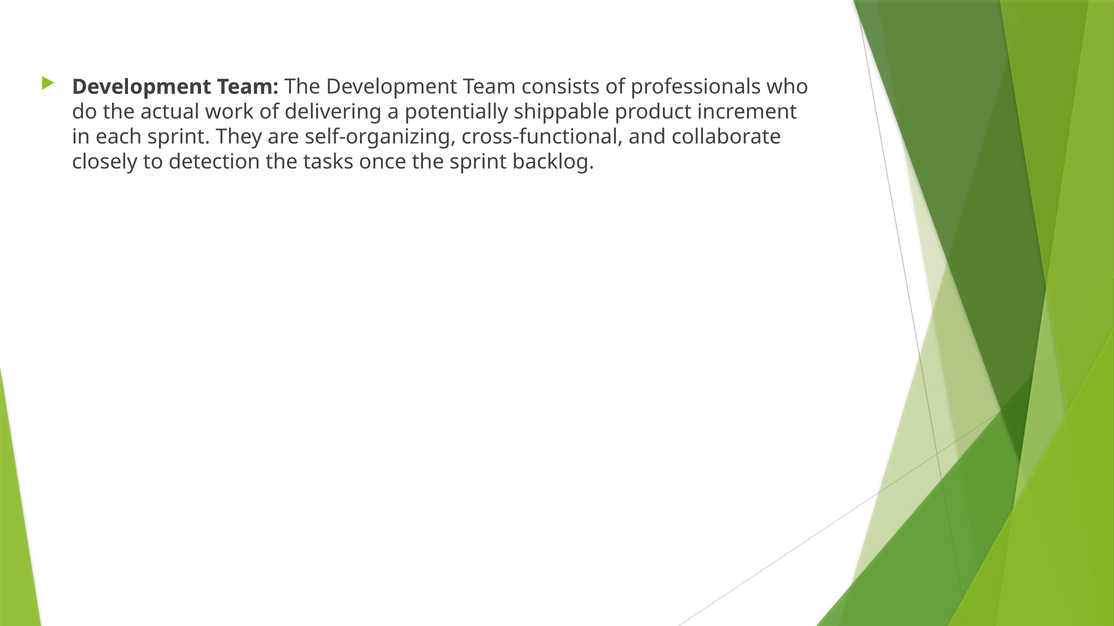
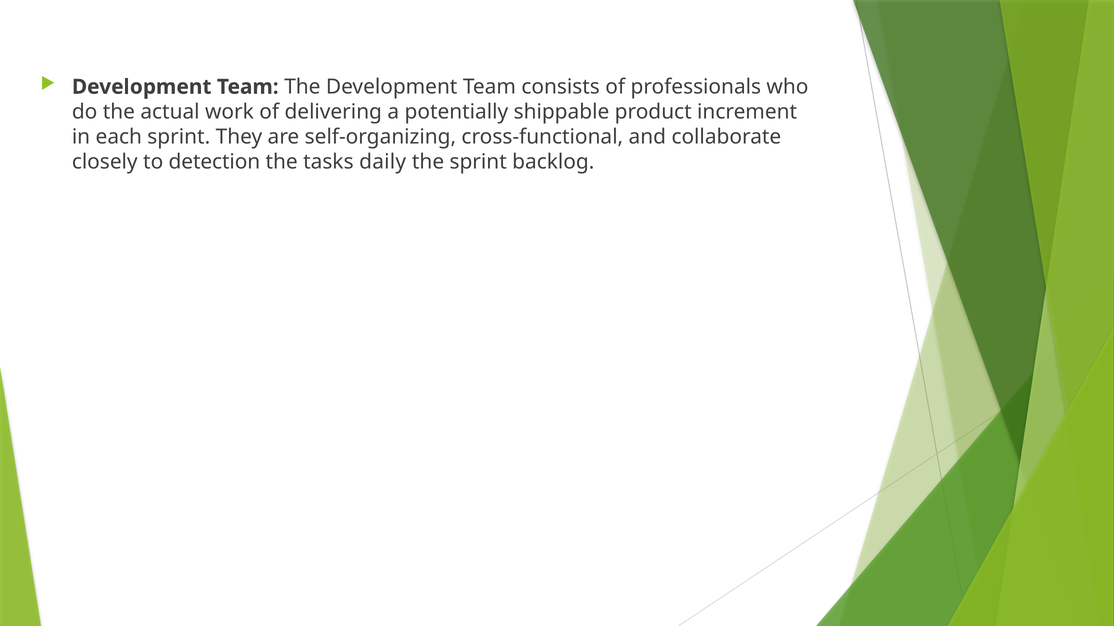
once: once -> daily (383, 162)
